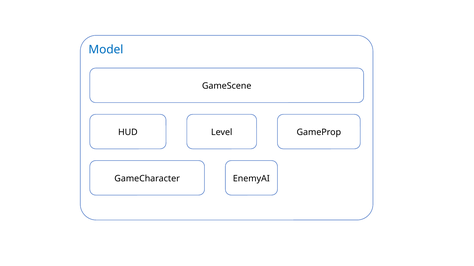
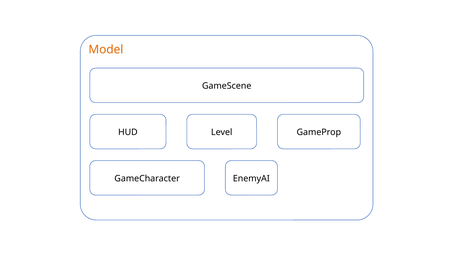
Model colour: blue -> orange (106, 50)
